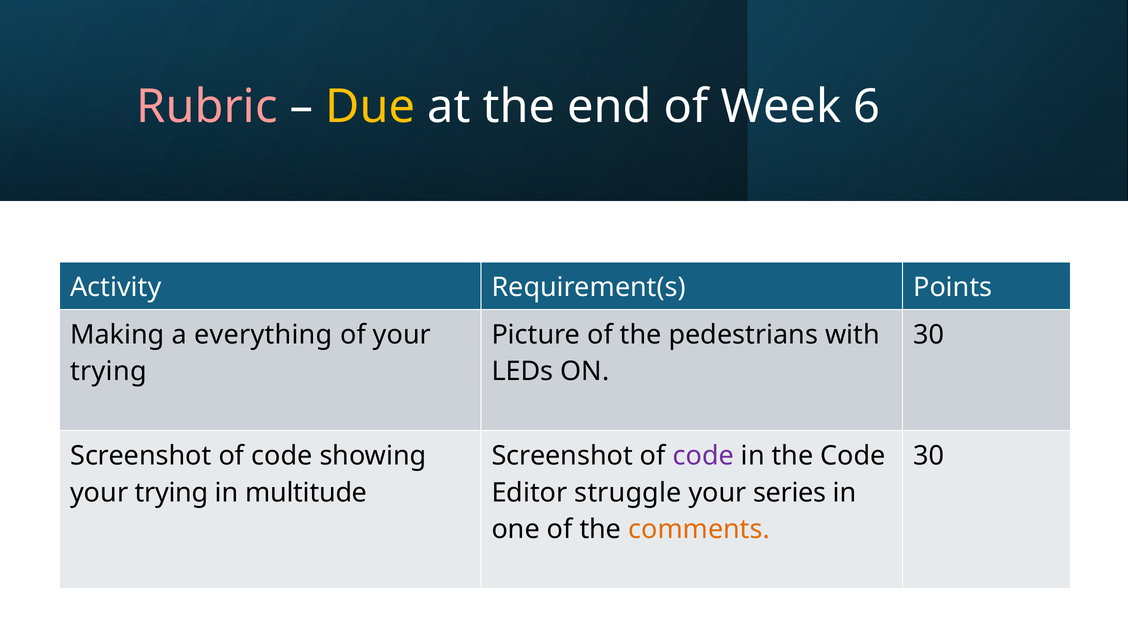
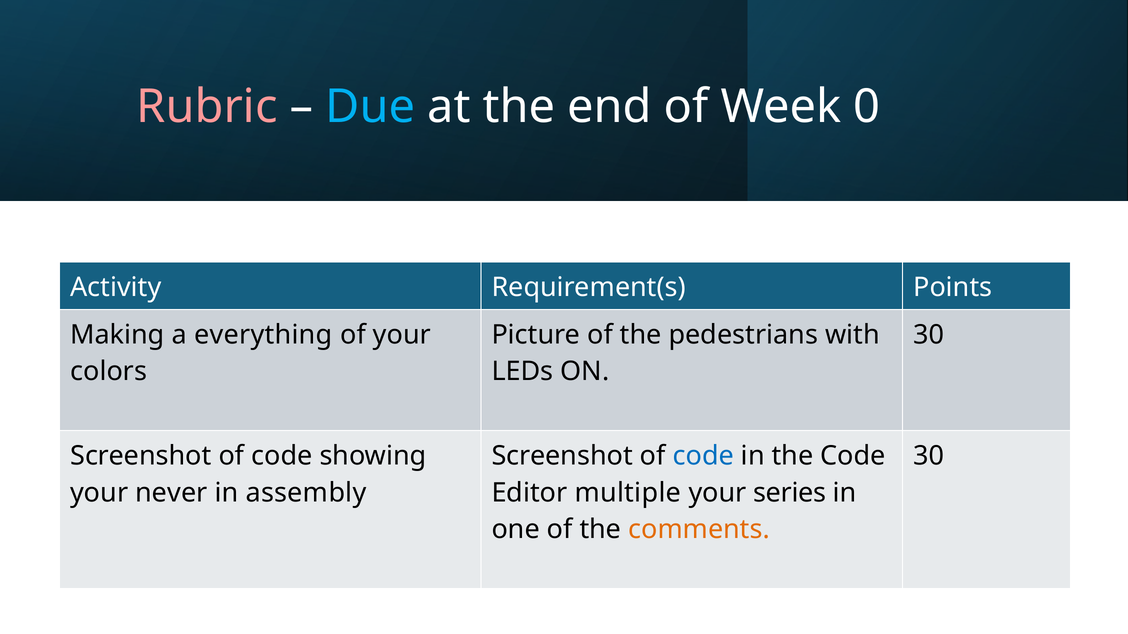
Due colour: yellow -> light blue (370, 107)
6: 6 -> 0 (867, 107)
trying: trying -> colors (109, 372)
code colour: purple -> blue (703, 456)
trying: trying -> never (171, 493)
multitude: multitude -> assembly (306, 493)
struggle: struggle -> multiple (628, 493)
